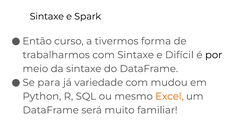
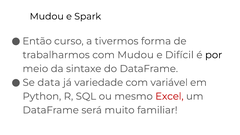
Sintaxe: Sintaxe -> Mudou (47, 16)
com Sintaxe: Sintaxe -> Mudou (136, 55)
para: para -> data (49, 83)
mudou: mudou -> variável (169, 83)
Excel colour: orange -> red (169, 96)
